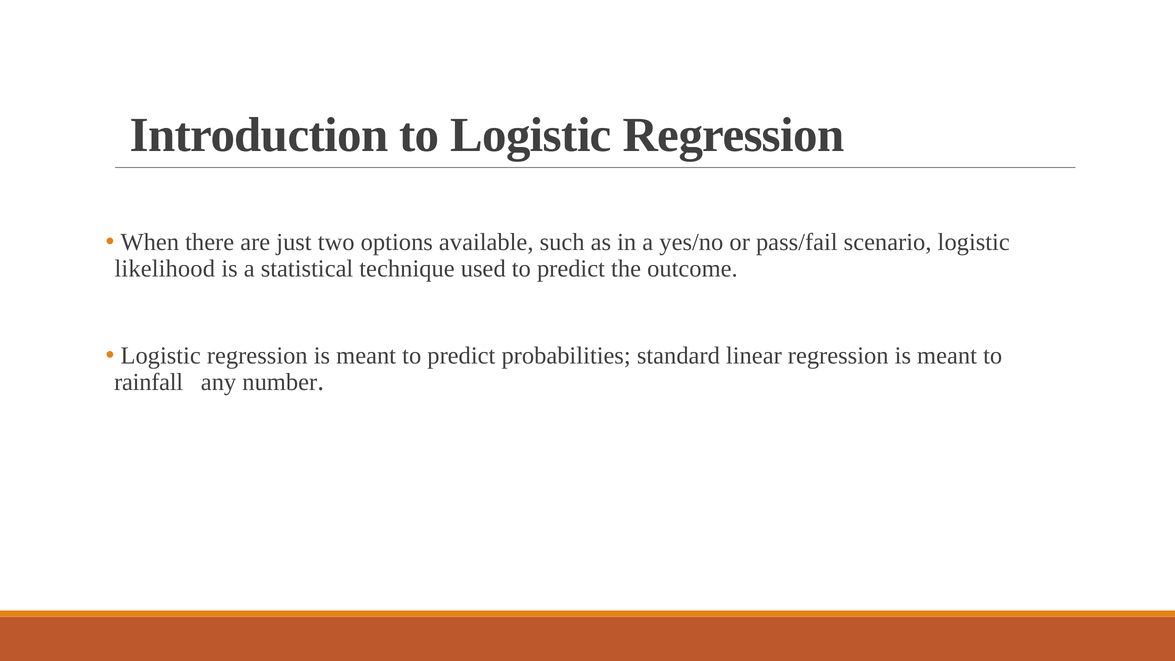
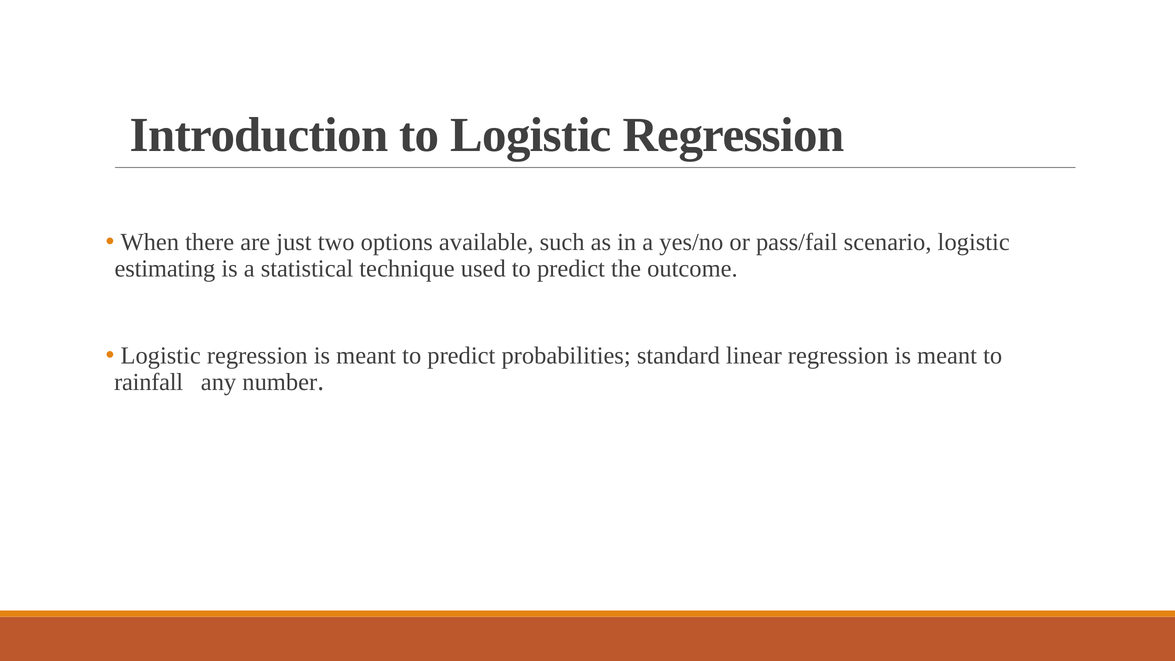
likelihood: likelihood -> estimating (165, 268)
